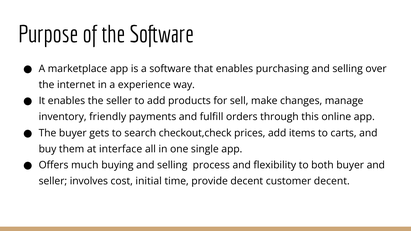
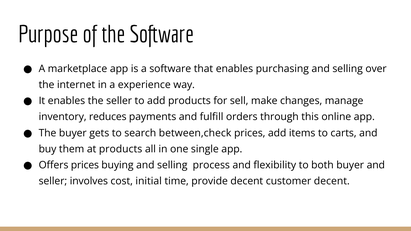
friendly: friendly -> reduces (108, 117)
checkout,check: checkout,check -> between,check (195, 133)
at interface: interface -> products (121, 149)
Offers much: much -> prices (85, 165)
